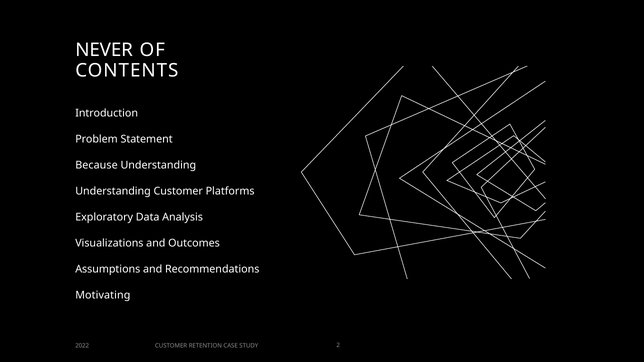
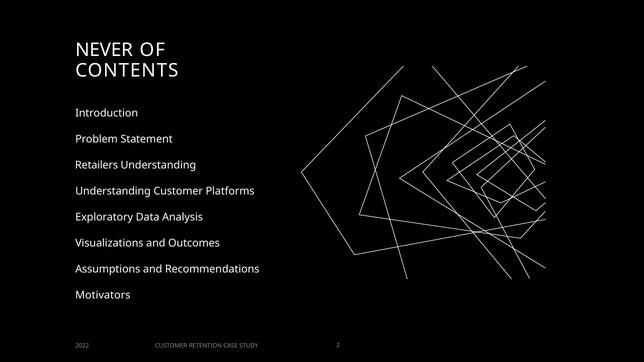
Because: Because -> Retailers (97, 165)
Motivating: Motivating -> Motivators (103, 295)
